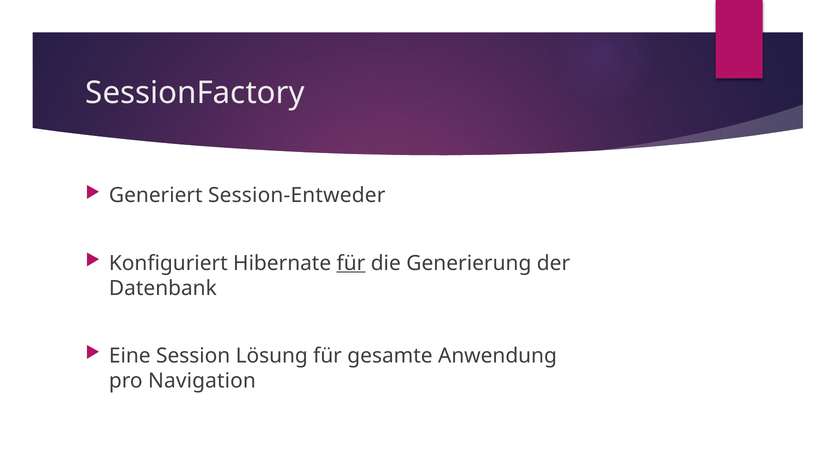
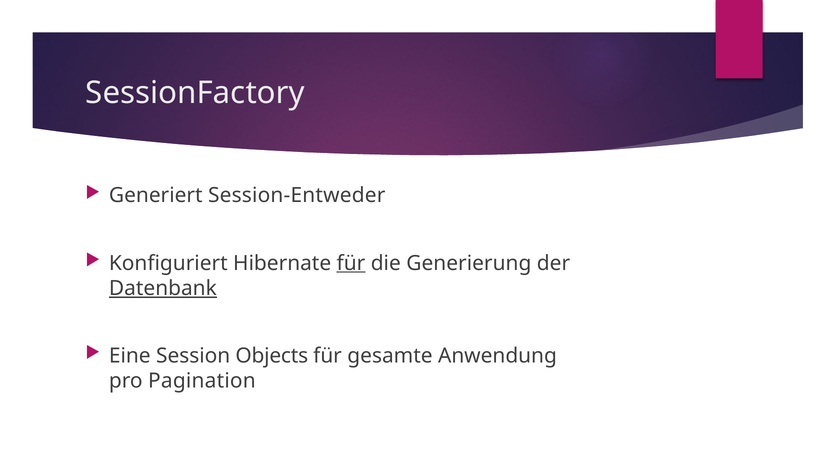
Datenbank underline: none -> present (163, 288)
Lösung: Lösung -> Objects (272, 356)
Navigation: Navigation -> Pagination (202, 381)
